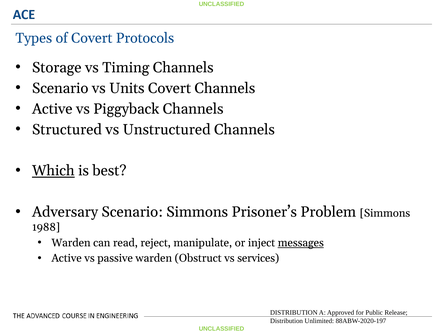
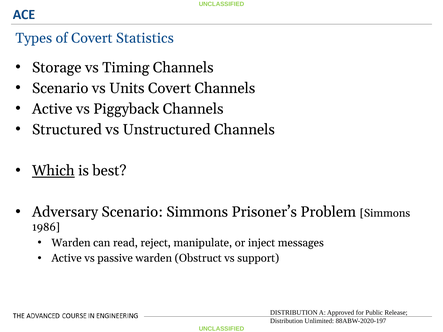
Protocols: Protocols -> Statistics (145, 38)
1988: 1988 -> 1986 (46, 227)
messages underline: present -> none (301, 243)
services: services -> support (258, 258)
